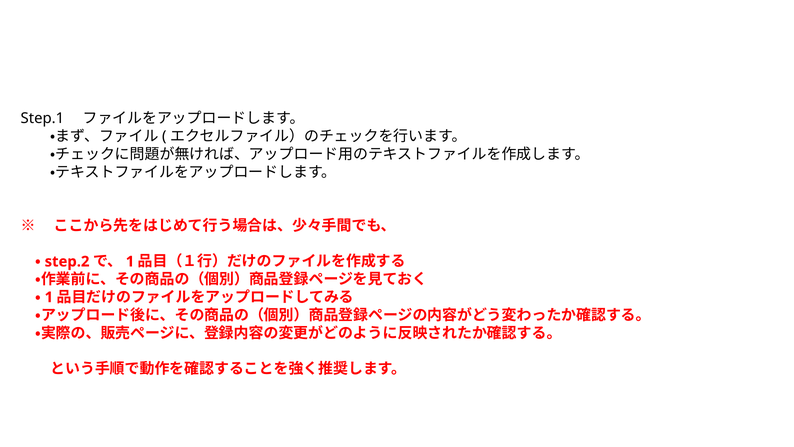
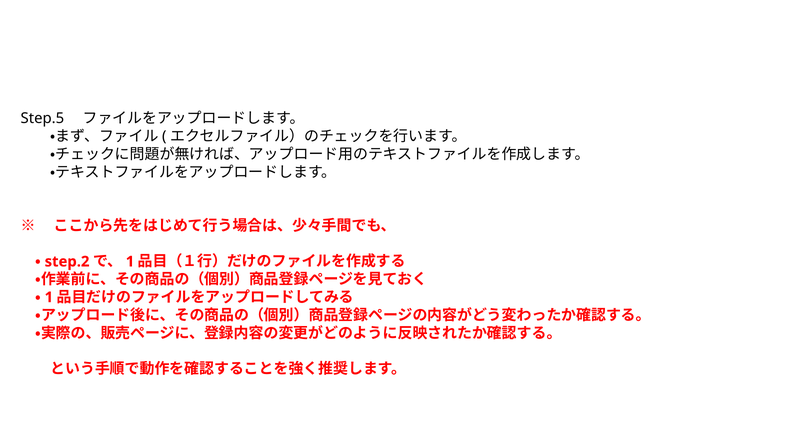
Step.1: Step.1 -> Step.5 (42, 118)
